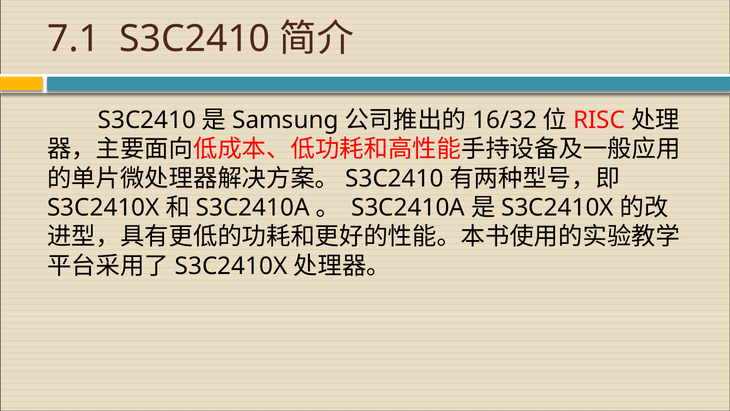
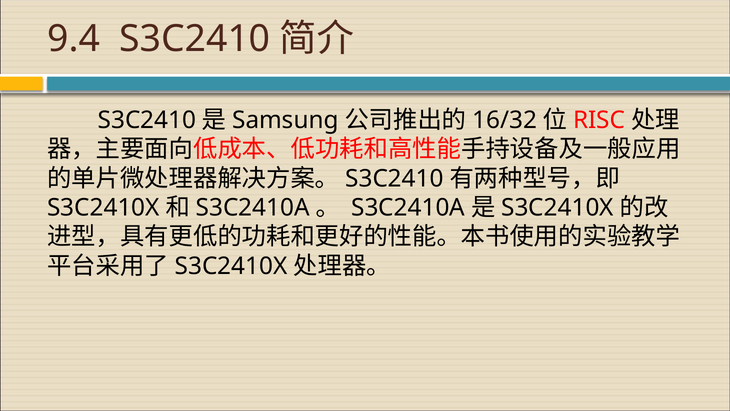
7.1: 7.1 -> 9.4 (74, 39)
